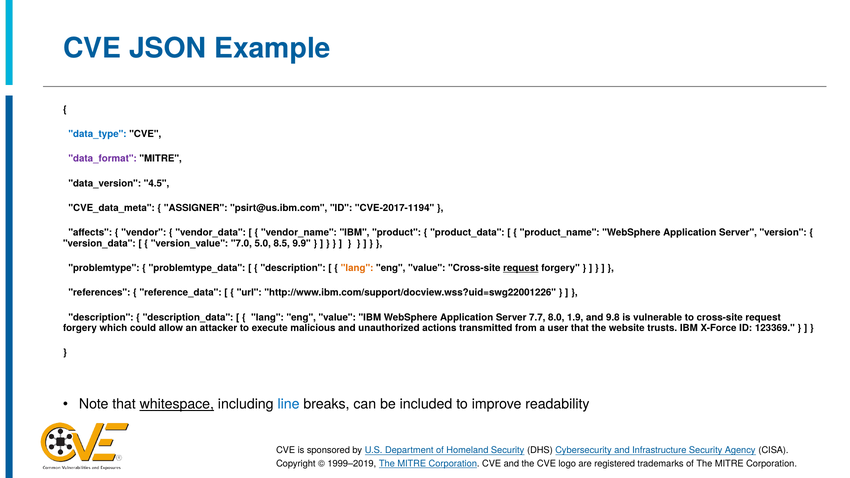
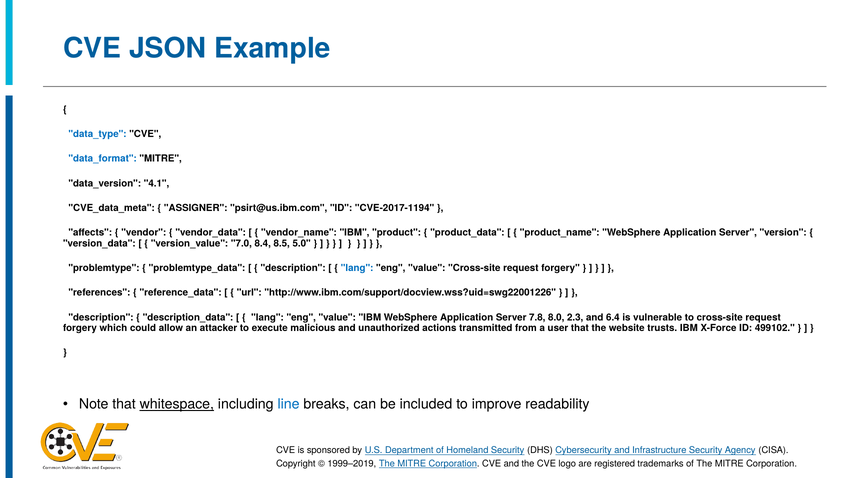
data_format colour: purple -> blue (103, 159)
4.5: 4.5 -> 4.1 (157, 183)
5.0: 5.0 -> 8.4 (263, 243)
9.9: 9.9 -> 5.0 (302, 243)
lang colour: orange -> blue (357, 268)
request underline: present -> none (521, 268)
7.7: 7.7 -> 7.8 (537, 317)
1.9: 1.9 -> 2.3 (575, 317)
9.8: 9.8 -> 6.4 (613, 317)
123369: 123369 -> 499102 (775, 328)
